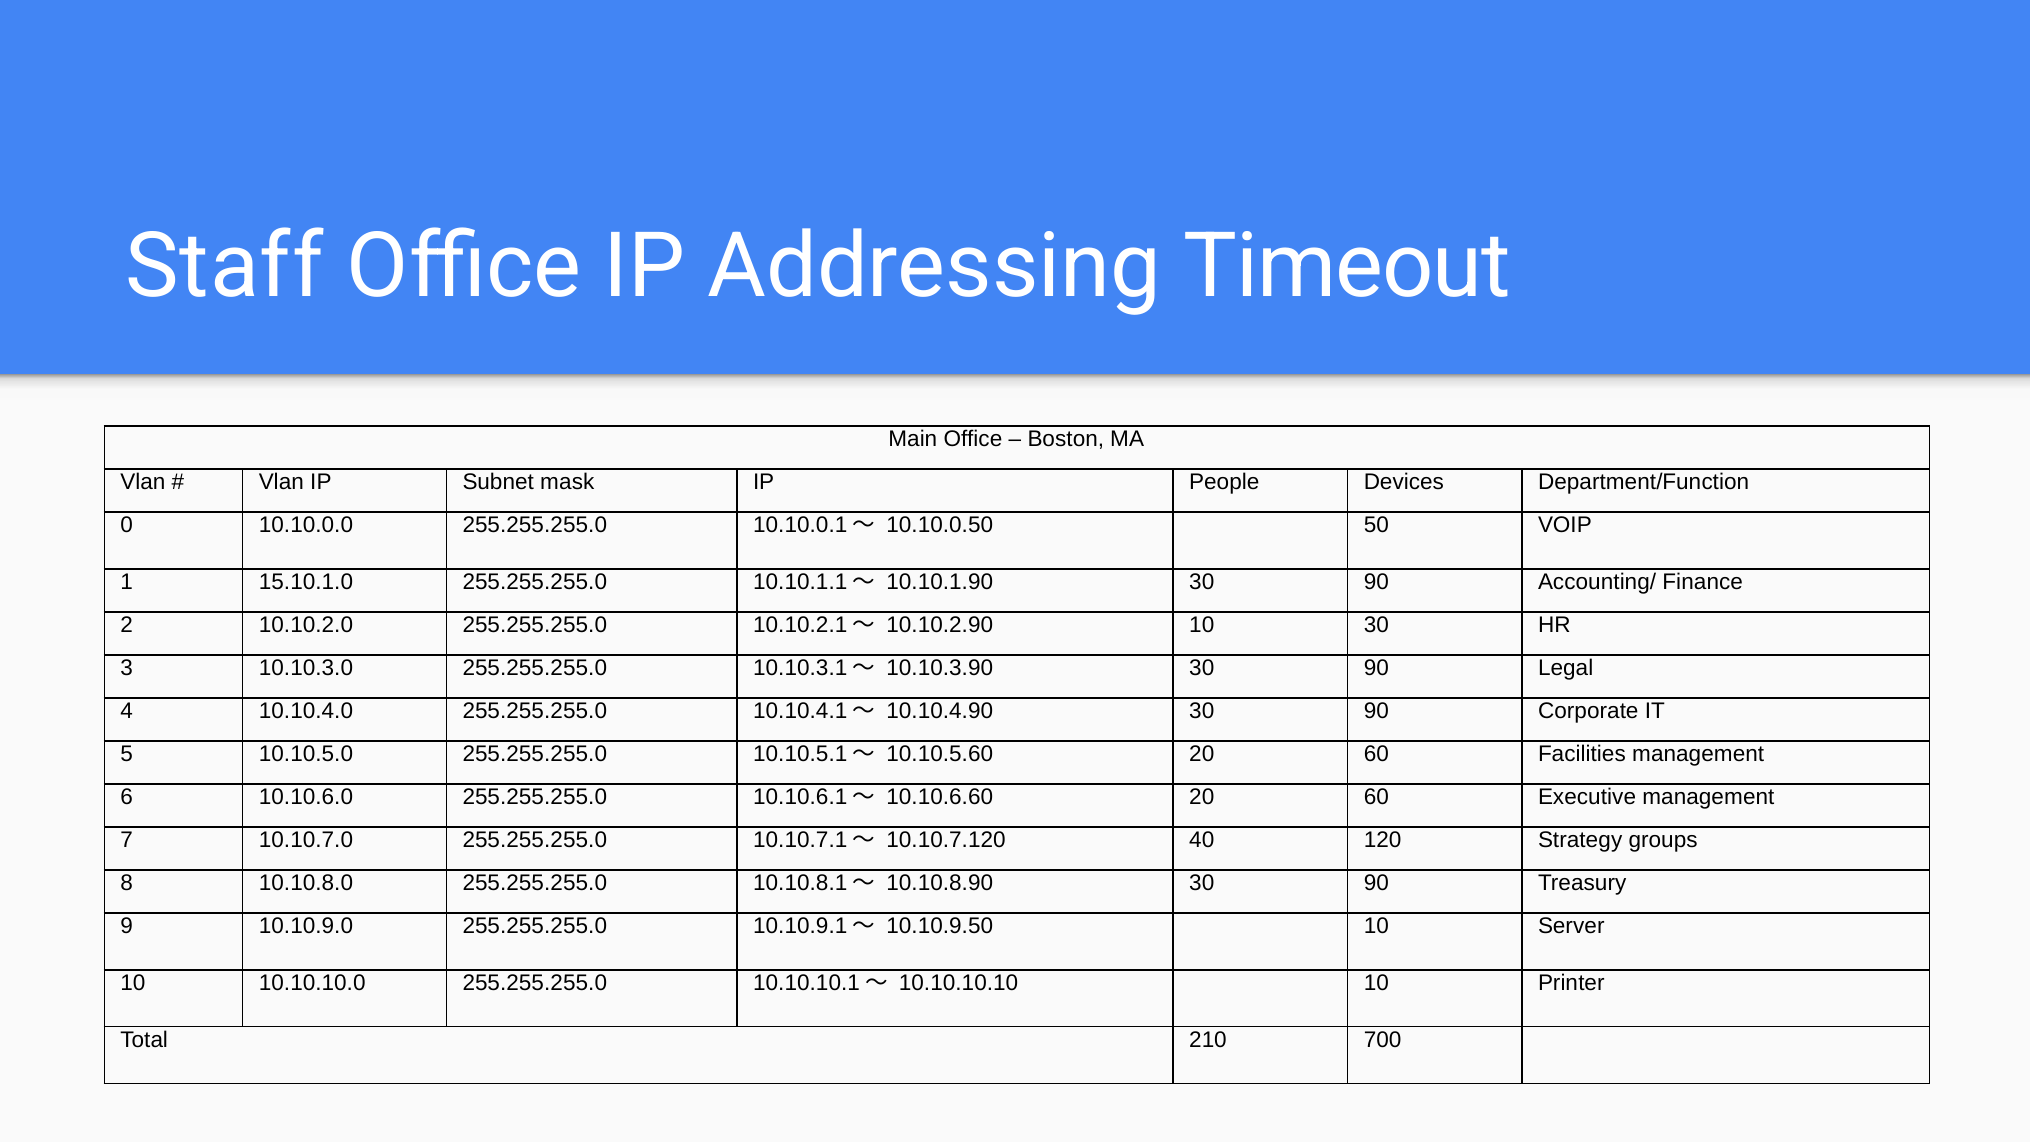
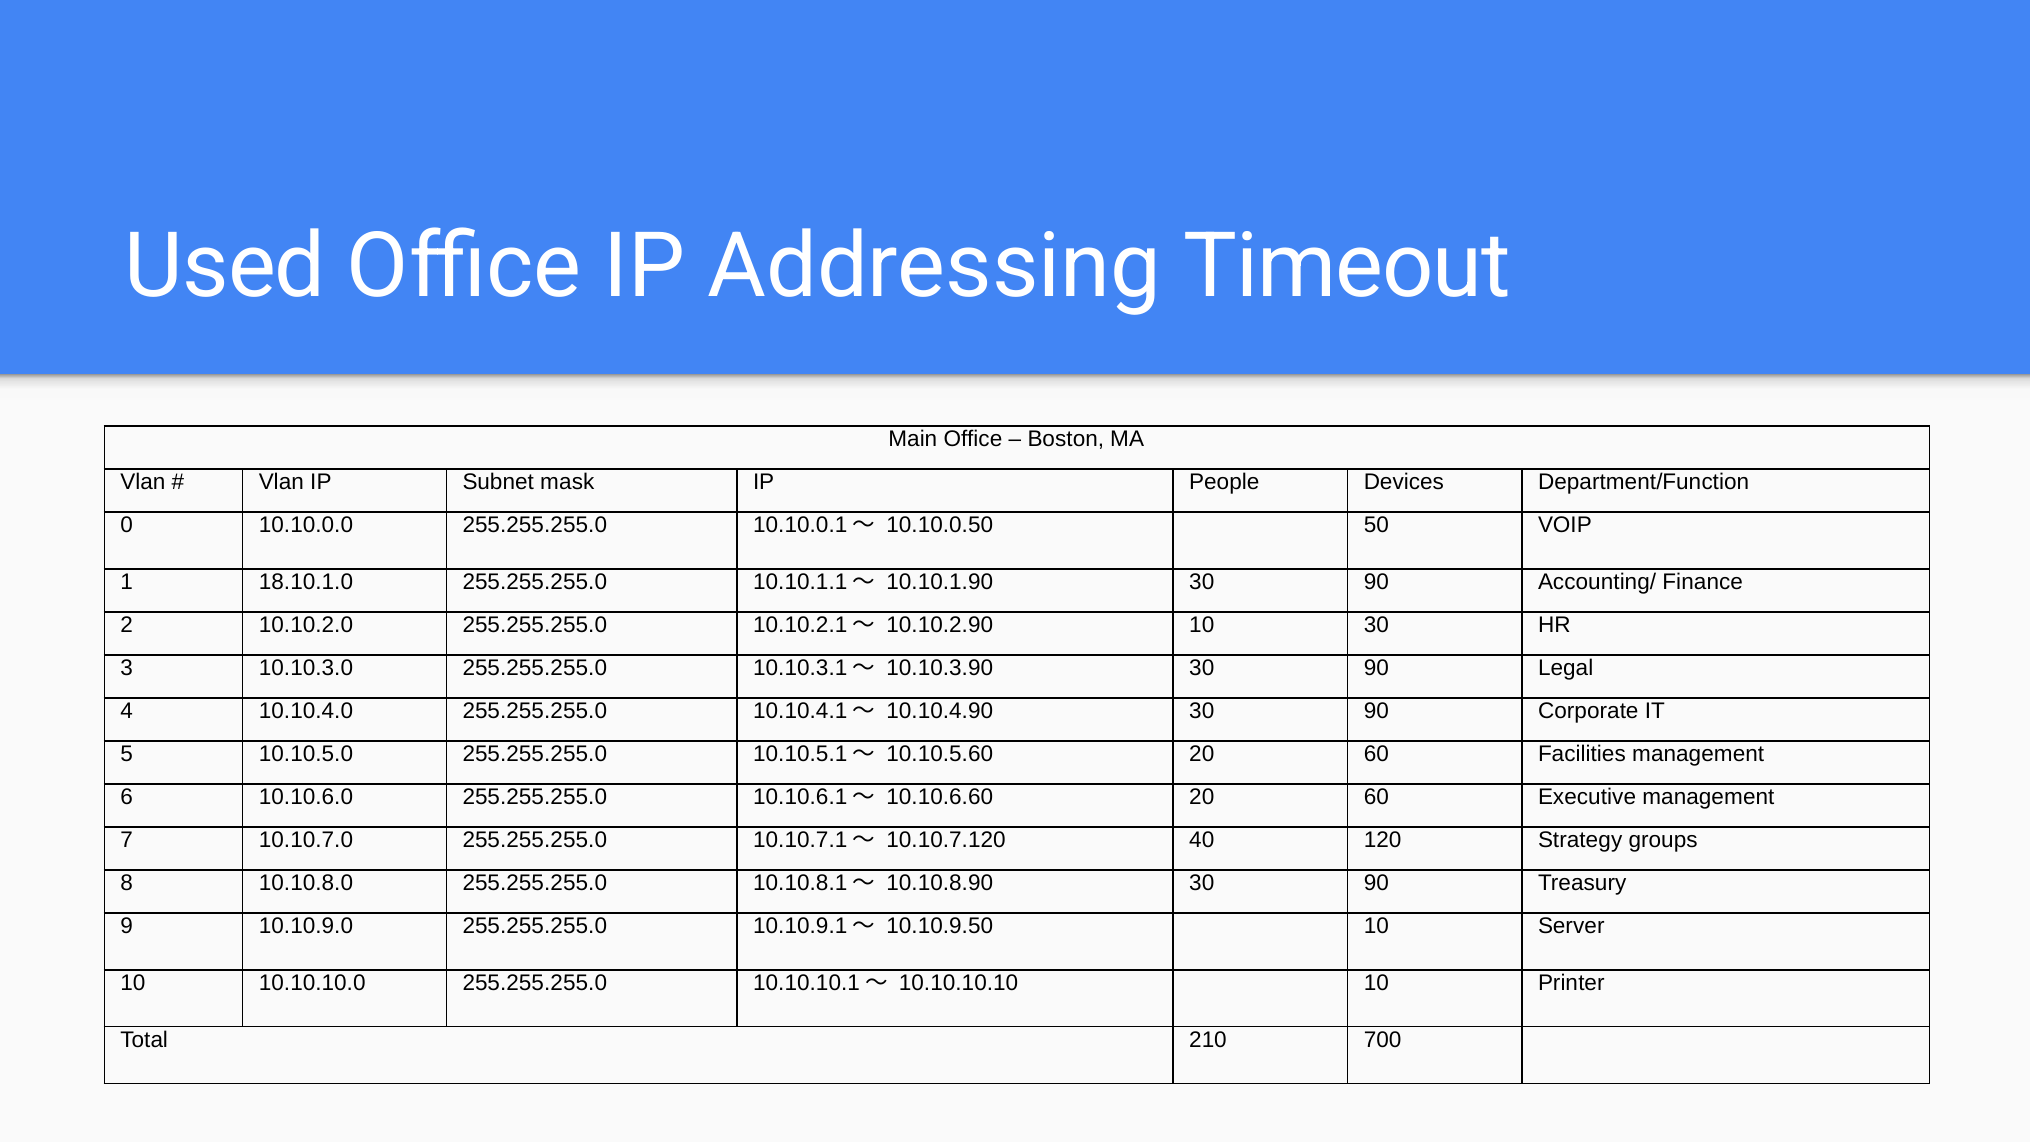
Staff: Staff -> Used (225, 266)
15.10.1.0: 15.10.1.0 -> 18.10.1.0 (306, 582)
